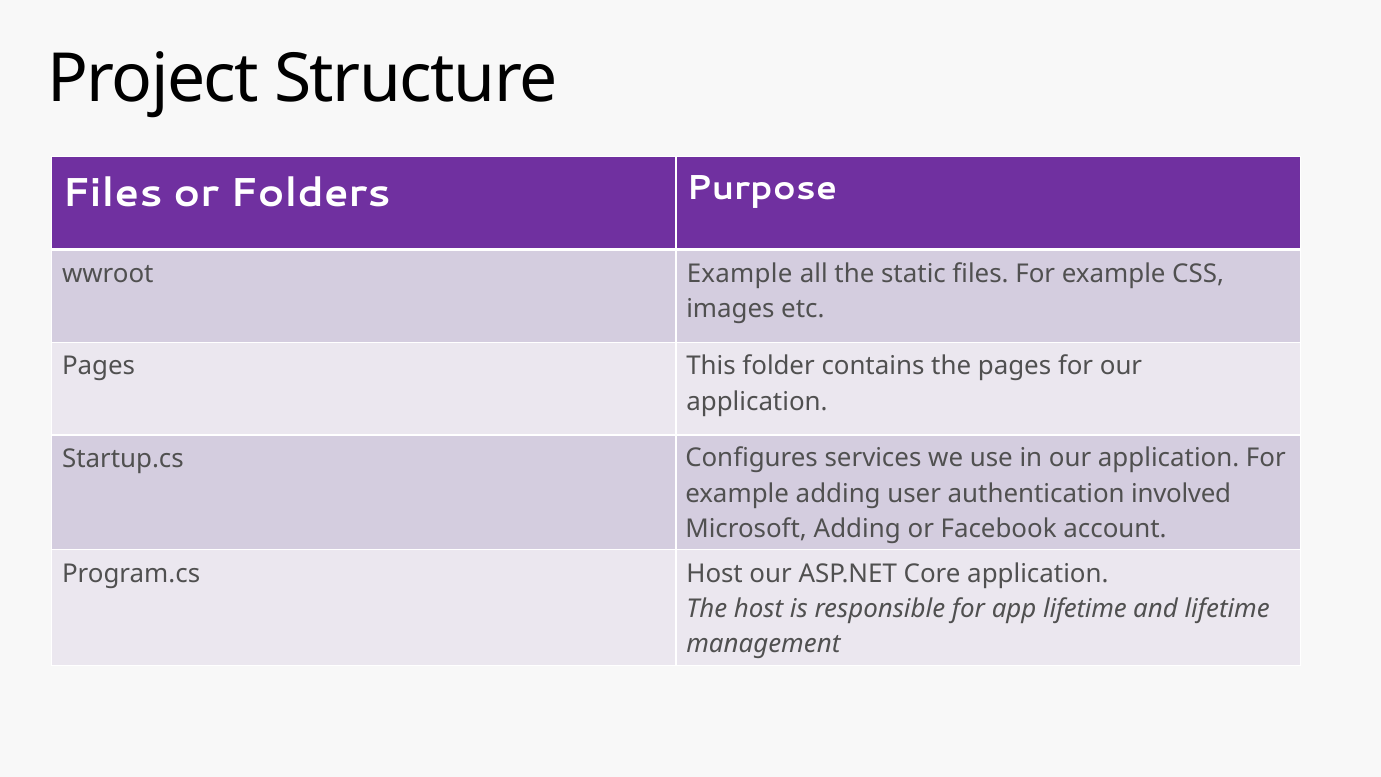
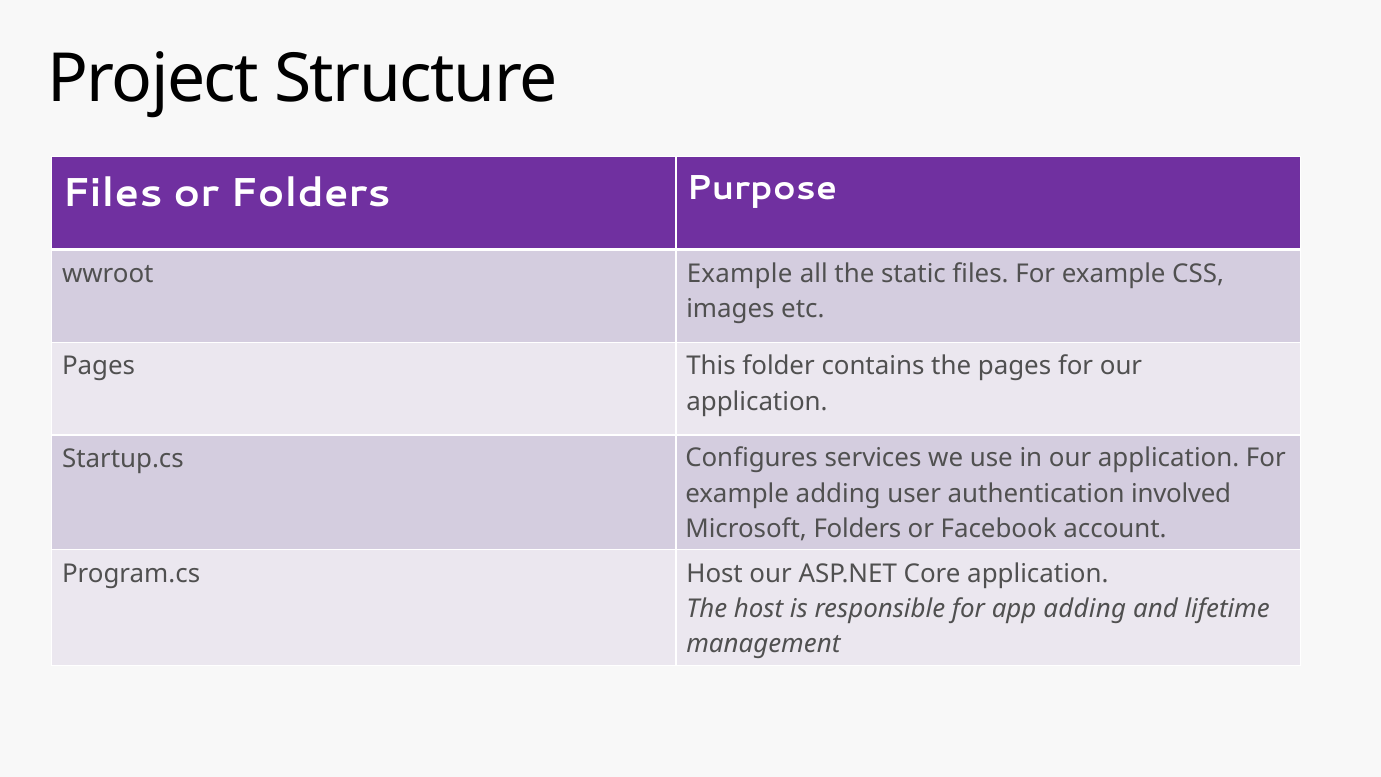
Microsoft Adding: Adding -> Folders (857, 529)
app lifetime: lifetime -> adding (1085, 609)
